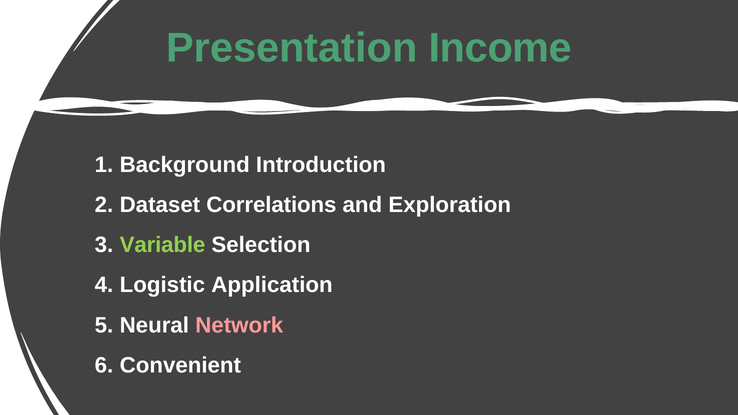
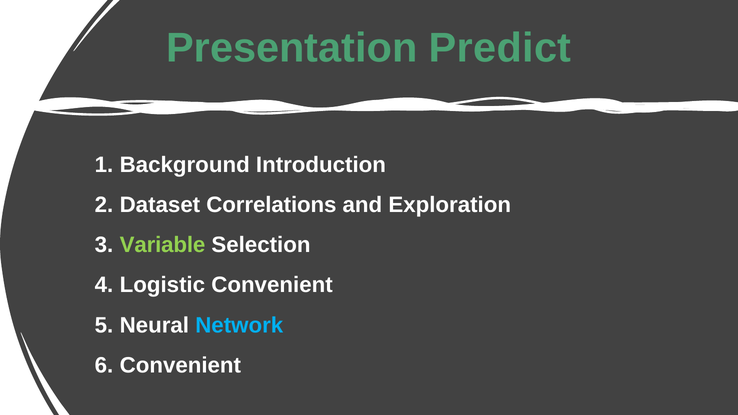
Income: Income -> Predict (500, 48)
Logistic Application: Application -> Convenient (272, 285)
Network colour: pink -> light blue (239, 325)
